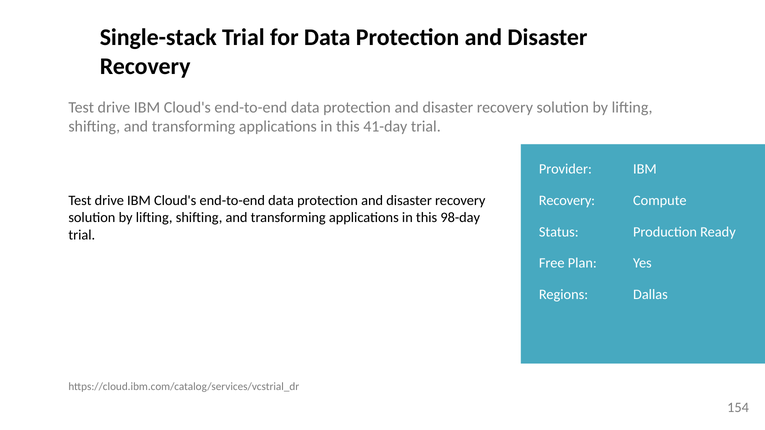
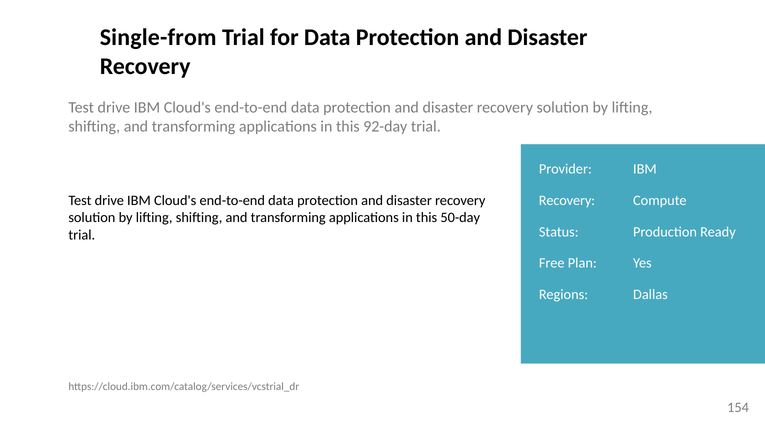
Single-stack: Single-stack -> Single-from (158, 38)
41-day: 41-day -> 92-day (385, 127)
98-day: 98-day -> 50-day (460, 218)
